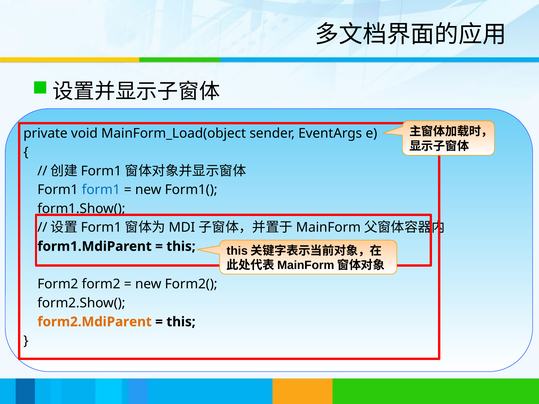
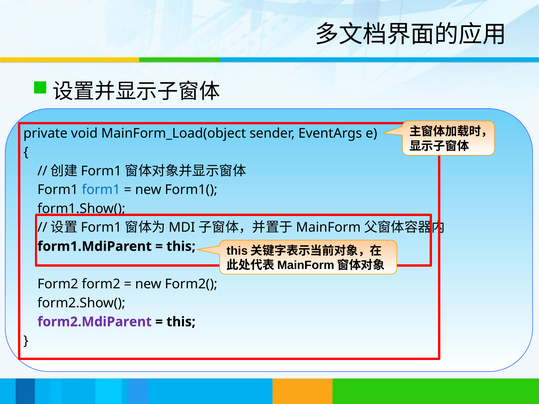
form2.MdiParent colour: orange -> purple (95, 322)
